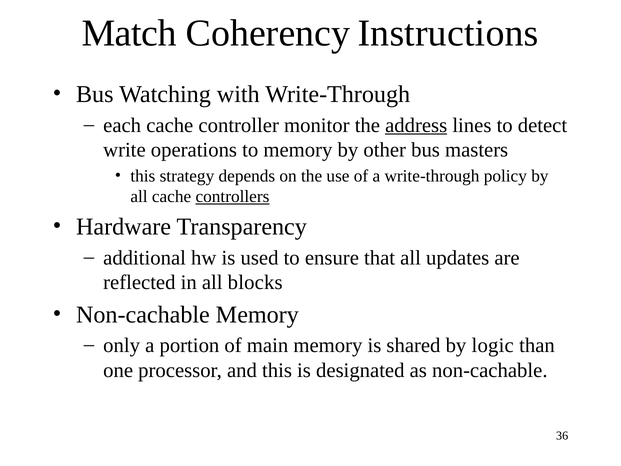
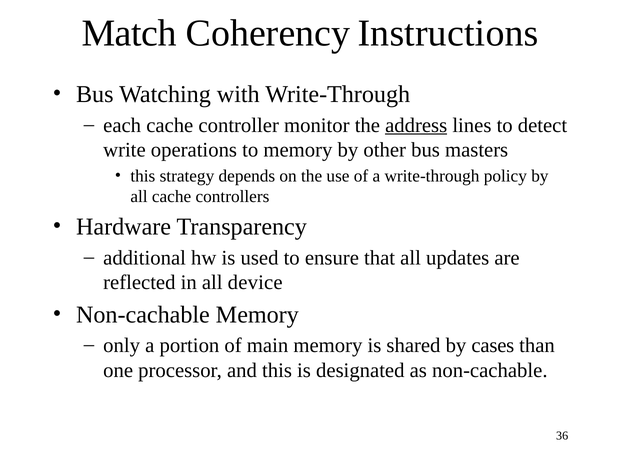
controllers underline: present -> none (232, 197)
blocks: blocks -> device (255, 282)
logic: logic -> cases (493, 345)
